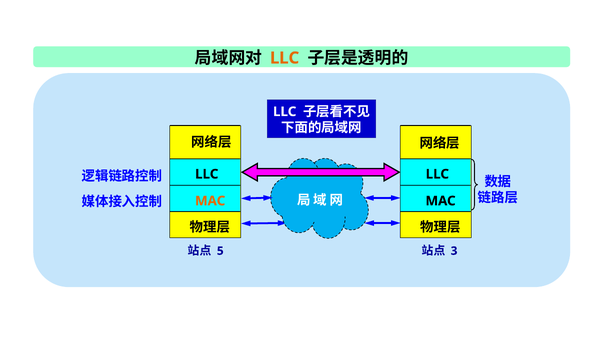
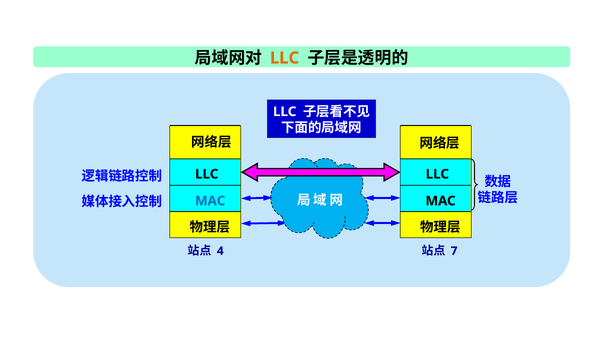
MAC colour: orange -> blue (210, 201)
5: 5 -> 4 (220, 251)
3: 3 -> 7 (454, 251)
